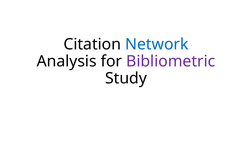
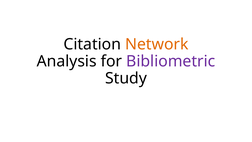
Network colour: blue -> orange (157, 44)
